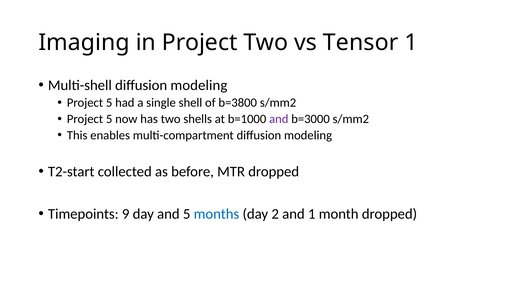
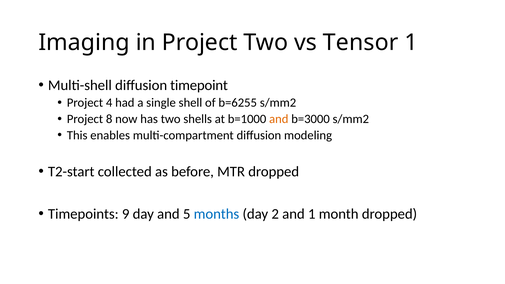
Multi-shell diffusion modeling: modeling -> timepoint (199, 85)
5: 5 -> 4 (109, 103)
b=3800: b=3800 -> b=6255 (238, 103)
5: 5 -> 8 (109, 119)
and colour: purple -> orange (279, 119)
